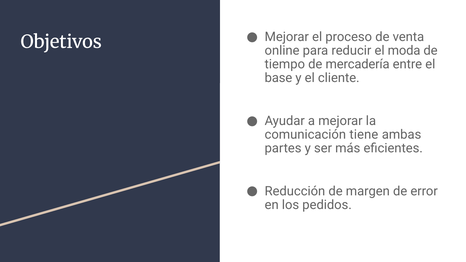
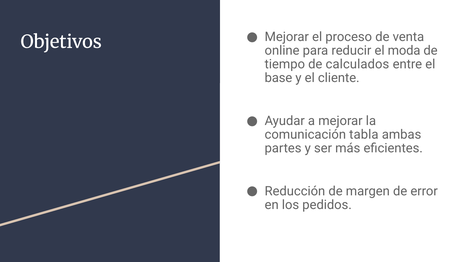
mercadería: mercadería -> calculados (357, 64)
tiene: tiene -> tabla (364, 135)
